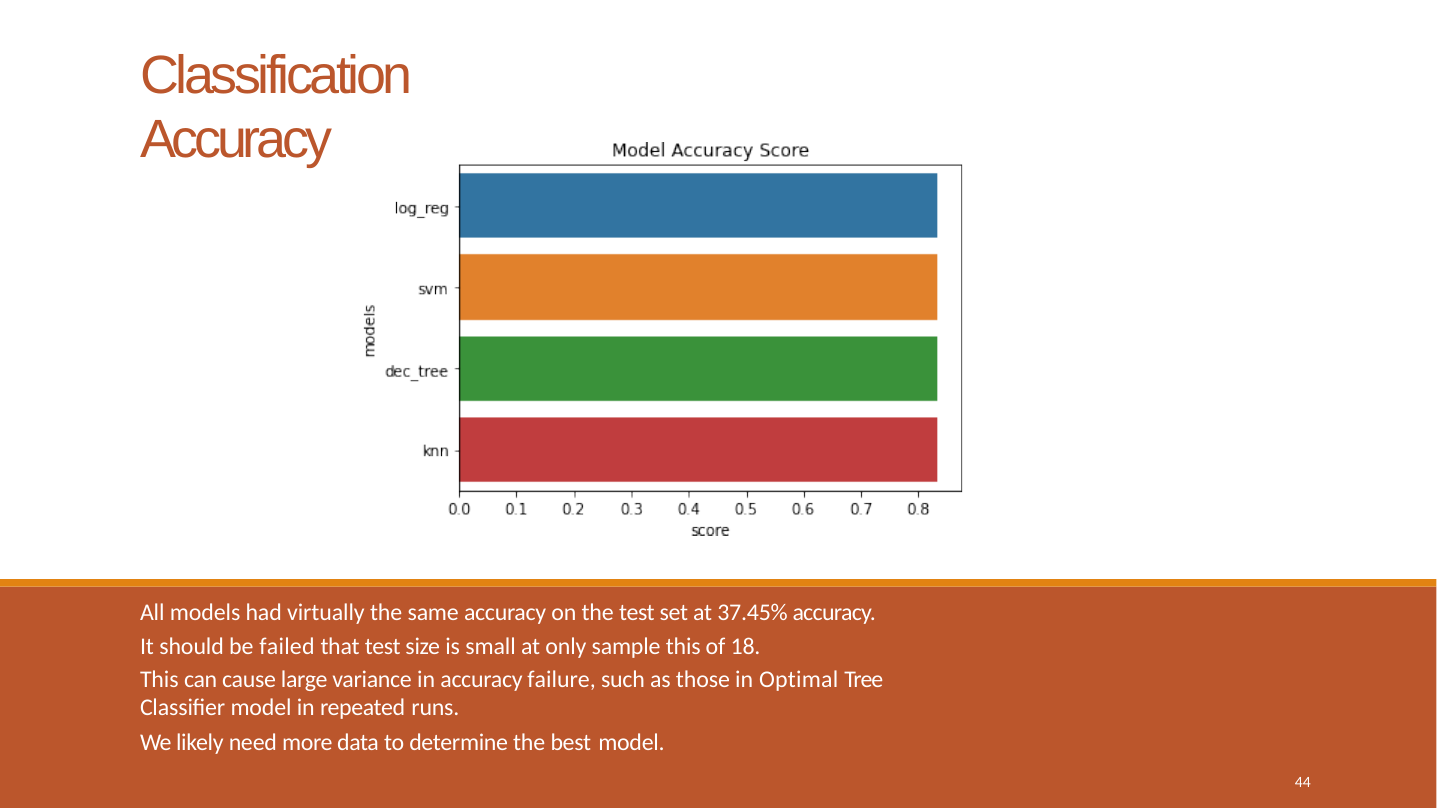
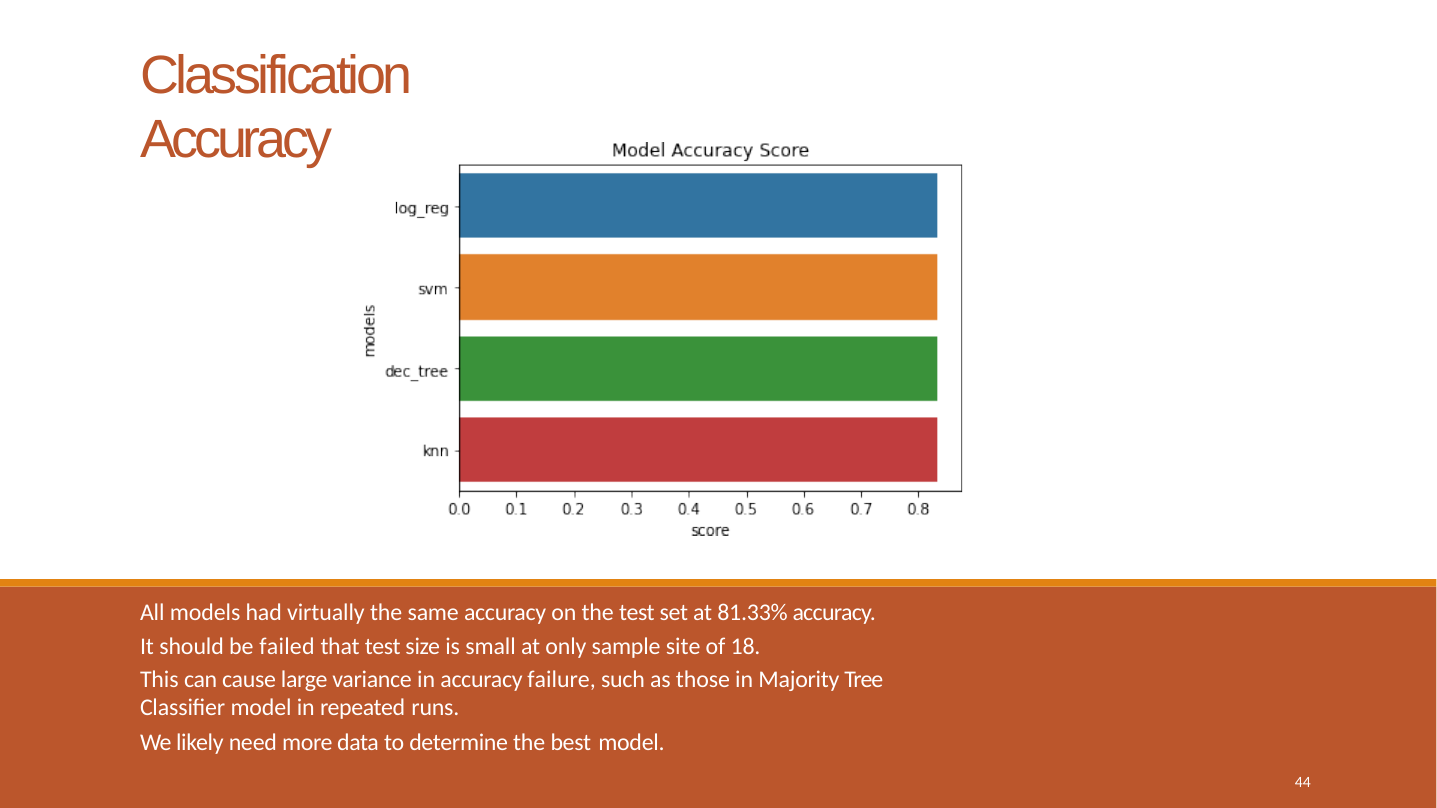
37.45%: 37.45% -> 81.33% (753, 613)
sample this: this -> site (683, 647)
Optimal: Optimal -> Majority (799, 680)
